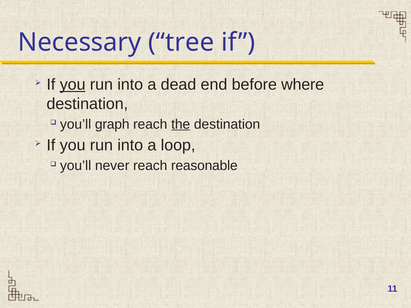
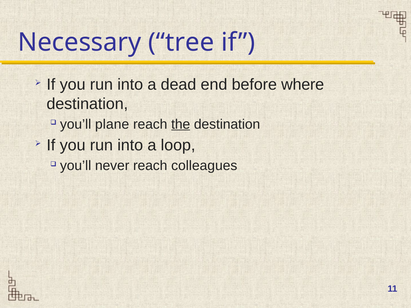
you underline: present -> none (73, 85)
graph: graph -> plane (112, 124)
reasonable: reasonable -> colleagues (204, 166)
